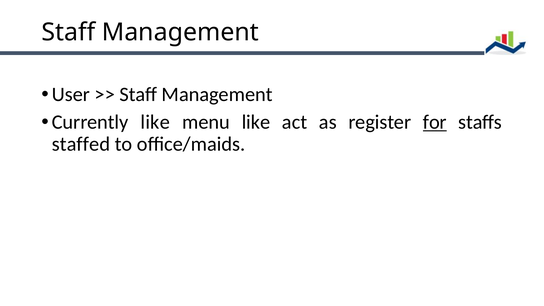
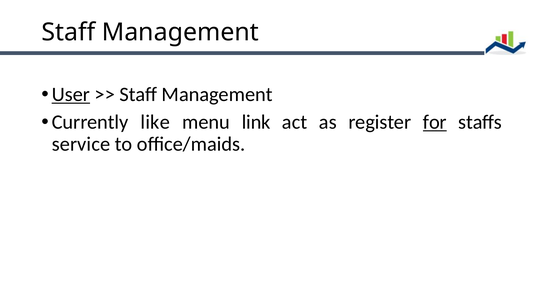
User underline: none -> present (71, 94)
menu like: like -> link (256, 122)
staffed: staffed -> service (81, 144)
